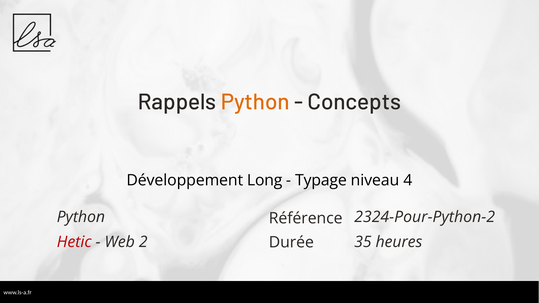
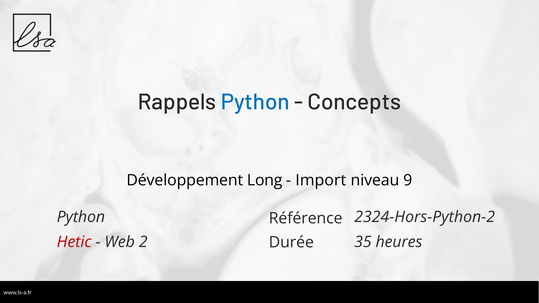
Python colour: orange -> blue (255, 102)
Typage: Typage -> Import (321, 181)
4: 4 -> 9 (408, 181)
2324-Pour-Python-2: 2324-Pour-Python-2 -> 2324-Hors-Python-2 (425, 217)
